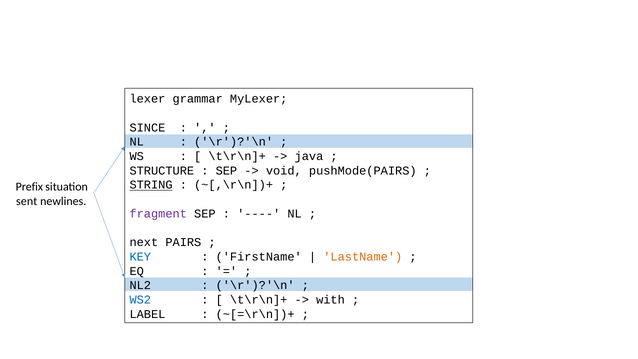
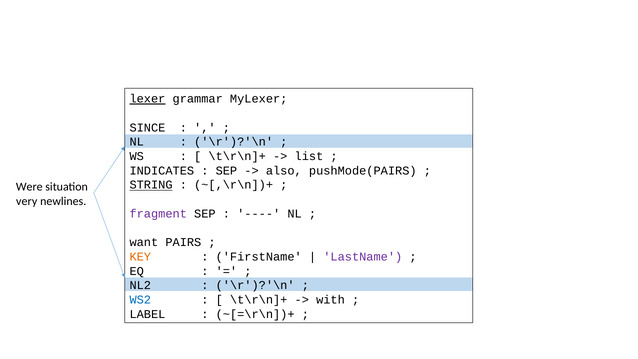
lexer underline: none -> present (147, 99)
java: java -> list (309, 156)
STRUCTURE: STRUCTURE -> INDICATES (162, 171)
void: void -> also (284, 171)
Prefix: Prefix -> Were (29, 187)
sent: sent -> very (27, 201)
next: next -> want (144, 242)
KEY colour: blue -> orange (140, 257)
LastName colour: orange -> purple (363, 257)
